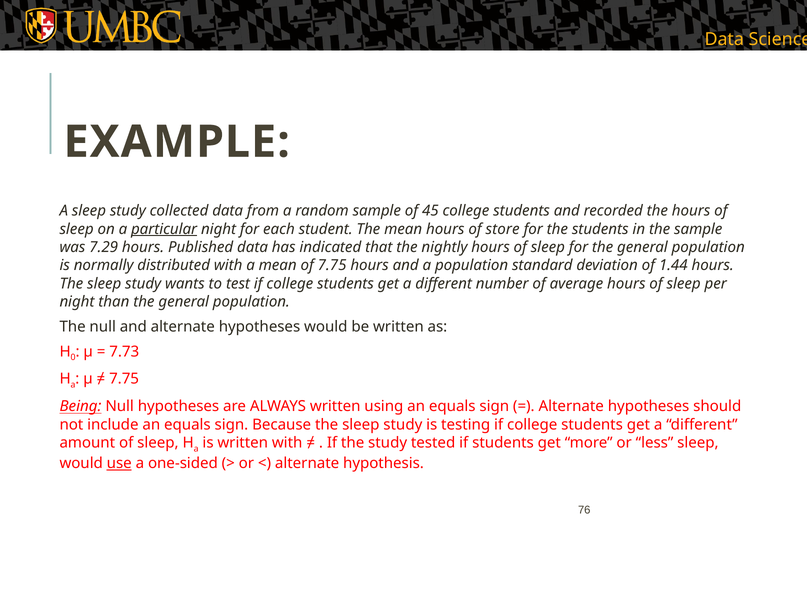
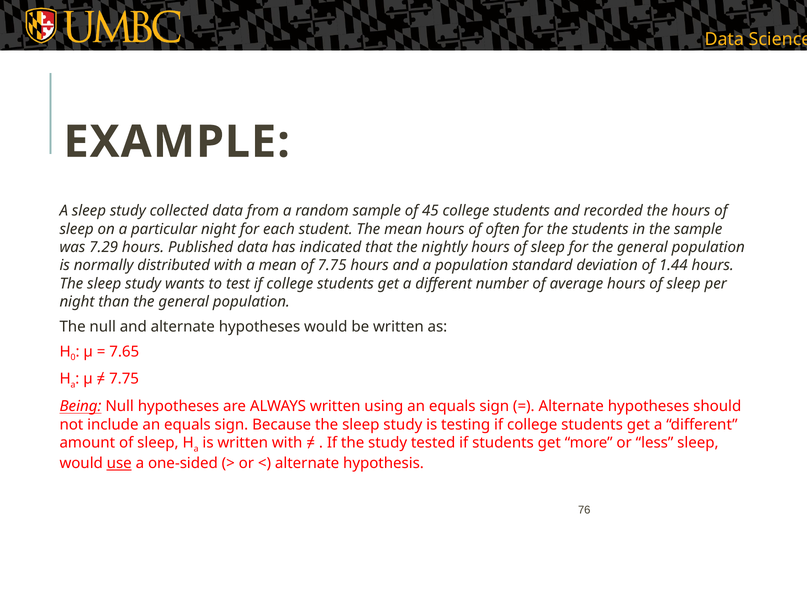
particular underline: present -> none (164, 229)
store: store -> often (503, 229)
7.73: 7.73 -> 7.65 (124, 351)
